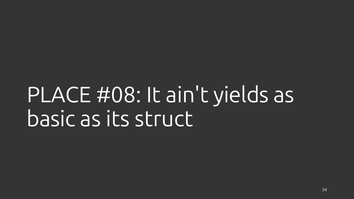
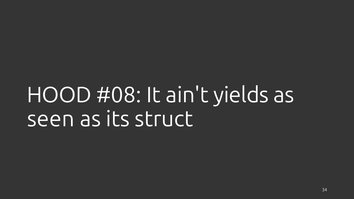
PLACE: PLACE -> HOOD (59, 95)
basic: basic -> seen (51, 119)
